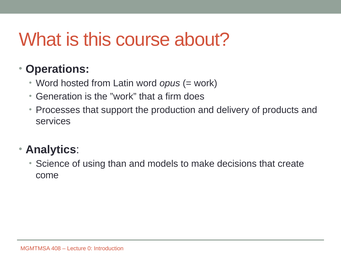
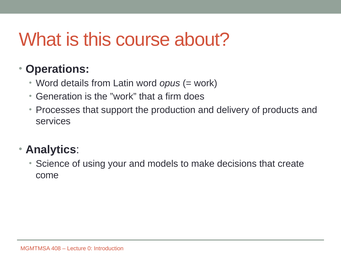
hosted: hosted -> details (75, 83)
than: than -> your (117, 164)
